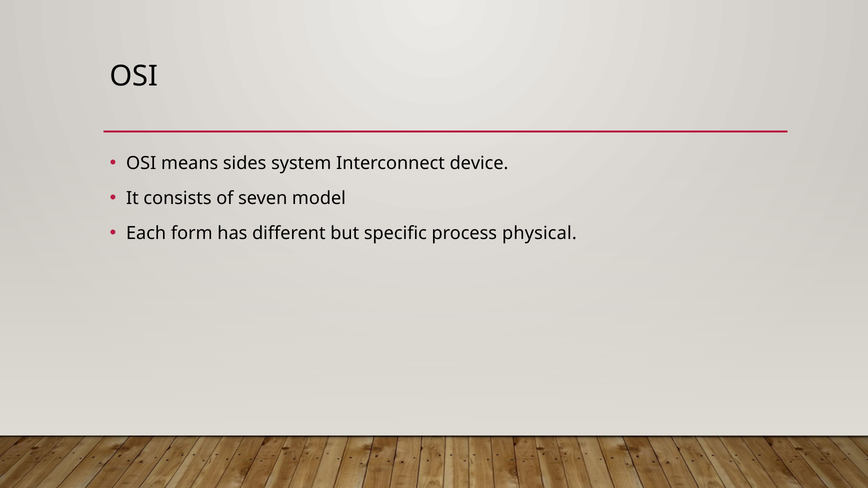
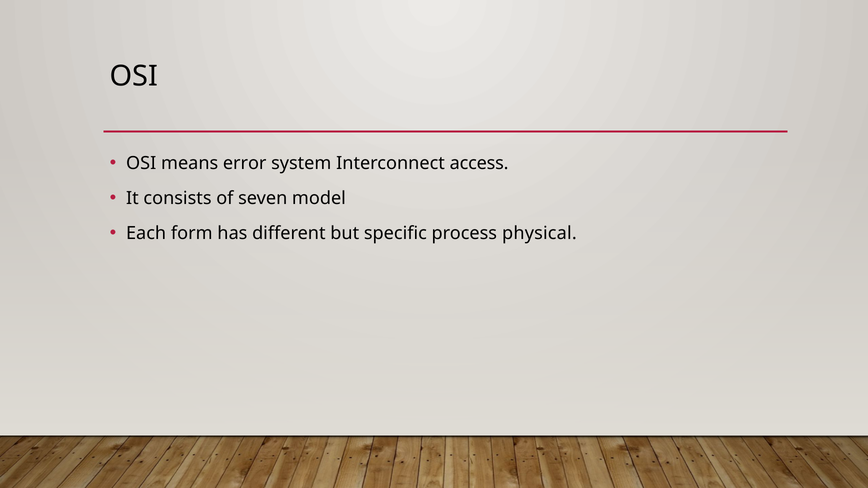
sides: sides -> error (245, 163)
device: device -> access (479, 163)
